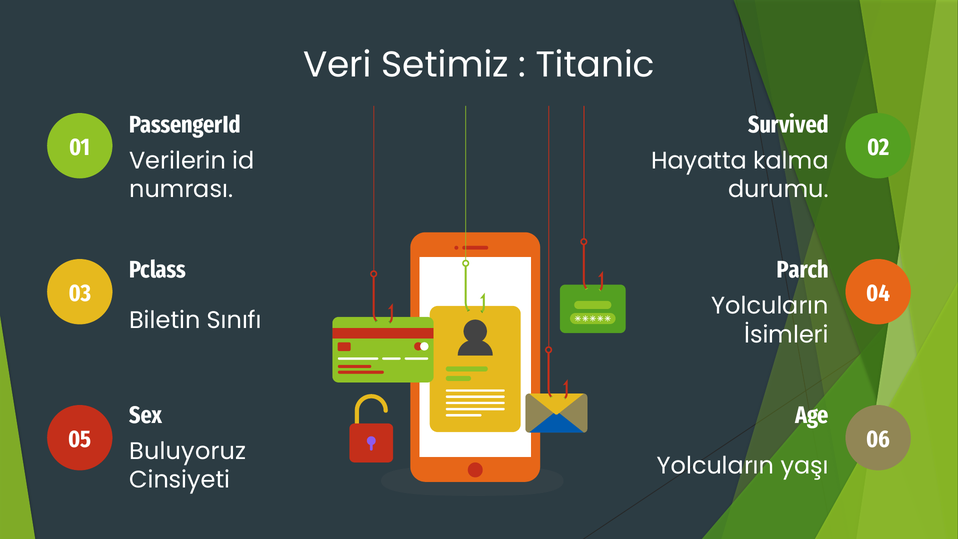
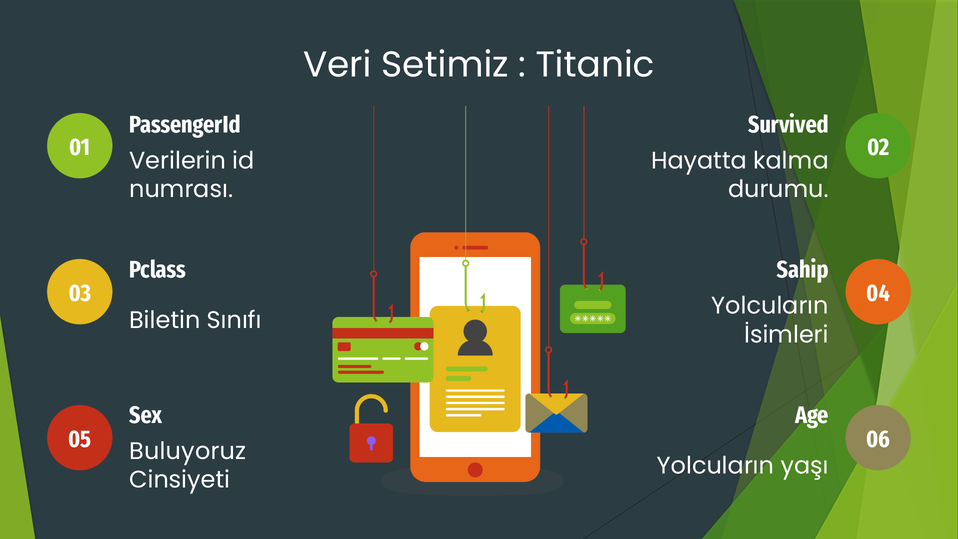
Parch: Parch -> Sahip (803, 270)
